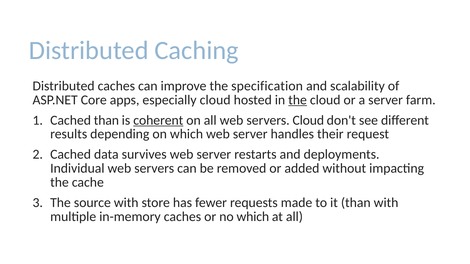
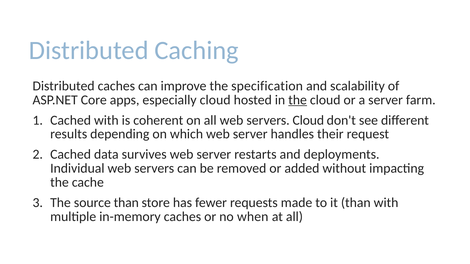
Cached than: than -> with (106, 120)
coherent underline: present -> none (158, 120)
source with: with -> than (126, 203)
no which: which -> when (253, 217)
